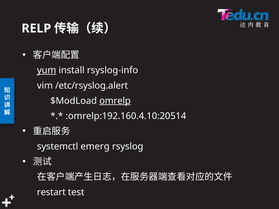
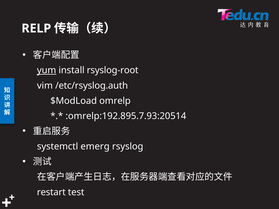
rsyslog-info: rsyslog-info -> rsyslog-root (113, 70)
/etc/rsyslog.alert: /etc/rsyslog.alert -> /etc/rsyslog.auth (92, 86)
omrelp underline: present -> none (115, 101)
:omrelp:192.160.4.10:20514: :omrelp:192.160.4.10:20514 -> :omrelp:192.895.7.93:20514 (126, 116)
